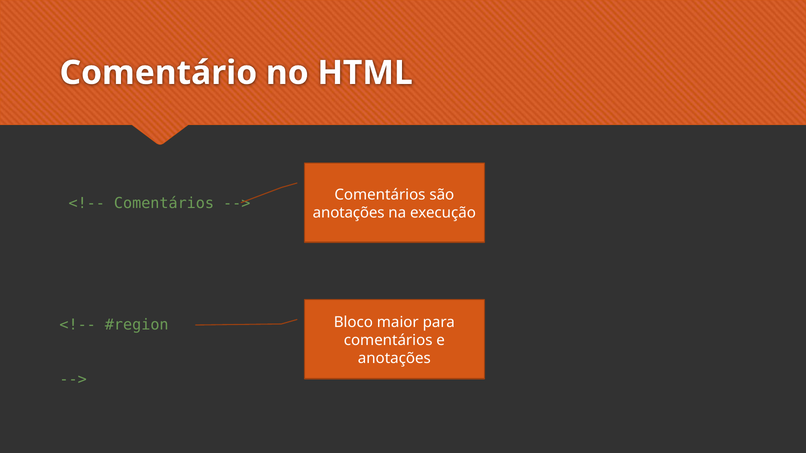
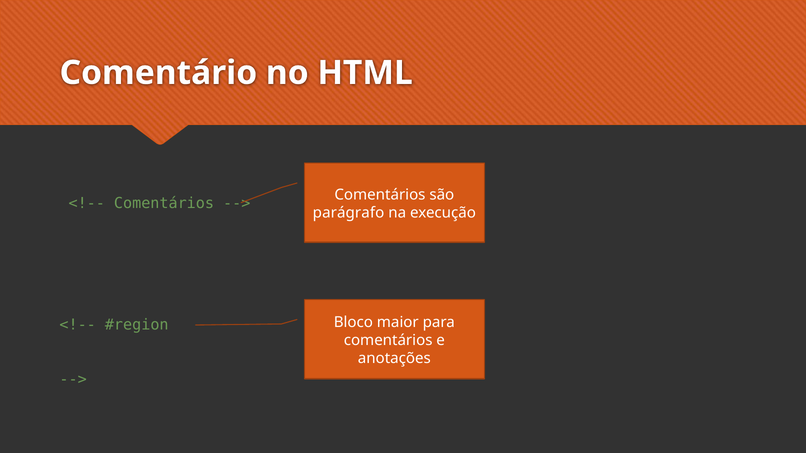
anotações: anotações -> parágrafo (349, 213)
